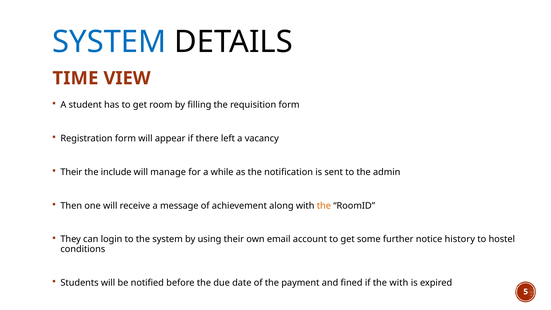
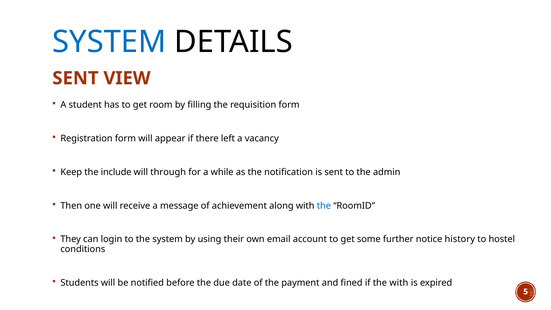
TIME: TIME -> SENT (75, 78)
Their: Their -> Keep (71, 172)
manage: manage -> through (168, 172)
the colour: orange -> blue (324, 206)
